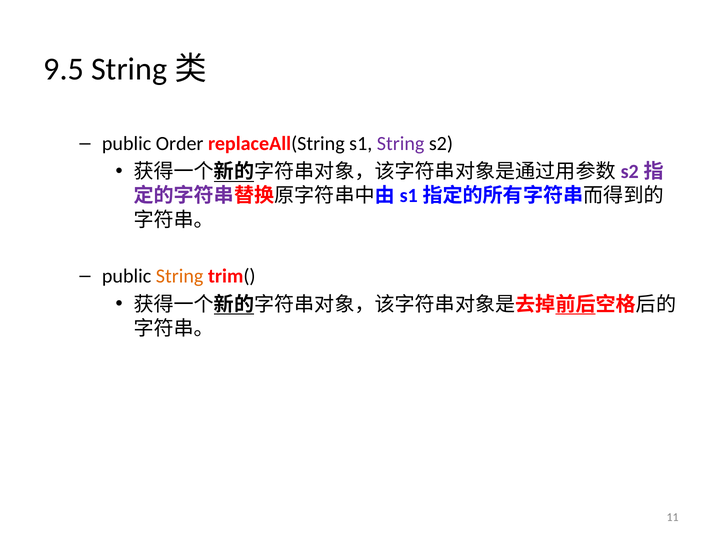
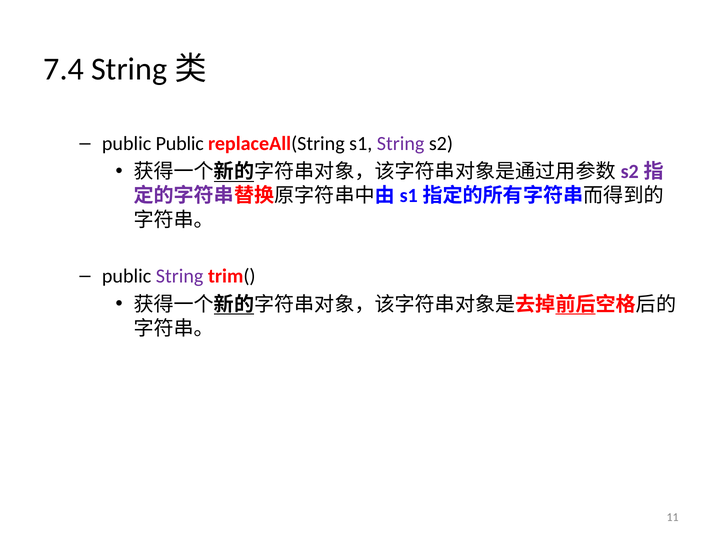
9.5: 9.5 -> 7.4 (64, 69)
public Order: Order -> Public (180, 143)
String colour: orange -> purple (180, 276)
